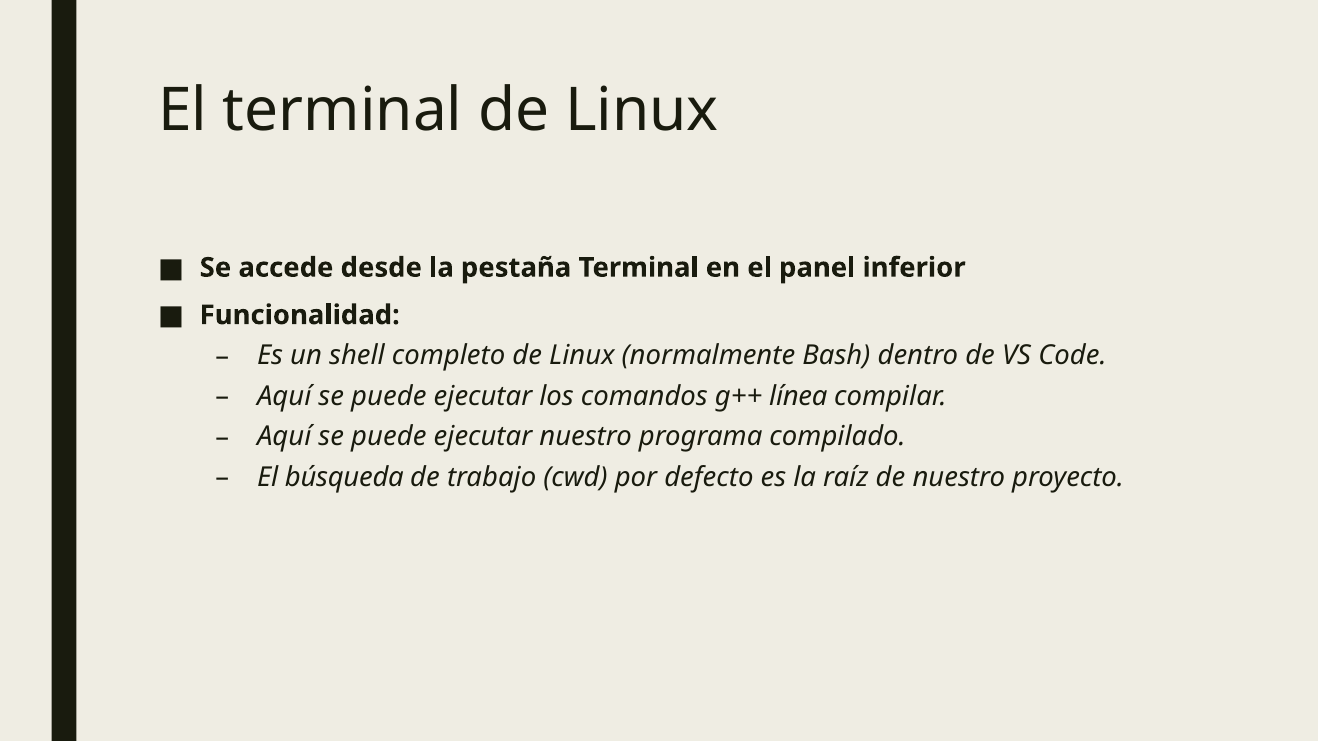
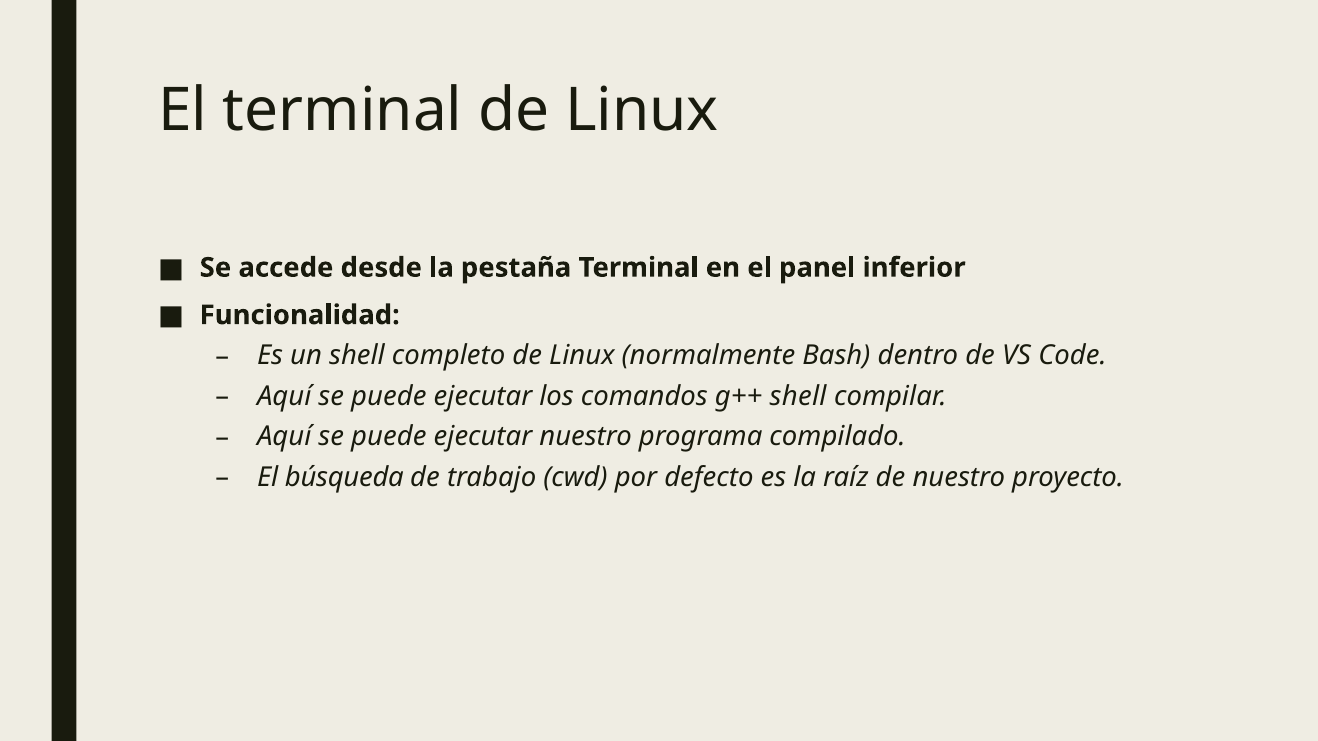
g++ línea: línea -> shell (798, 396)
